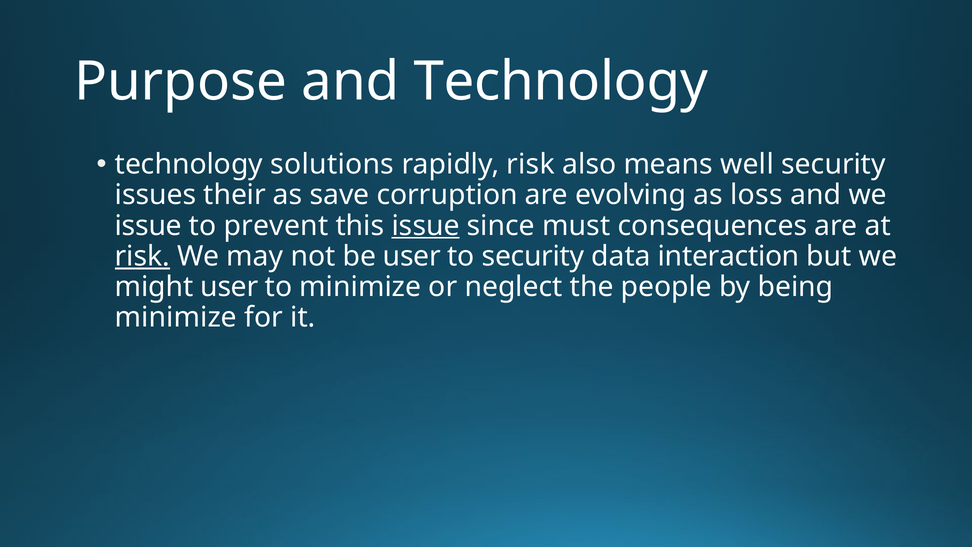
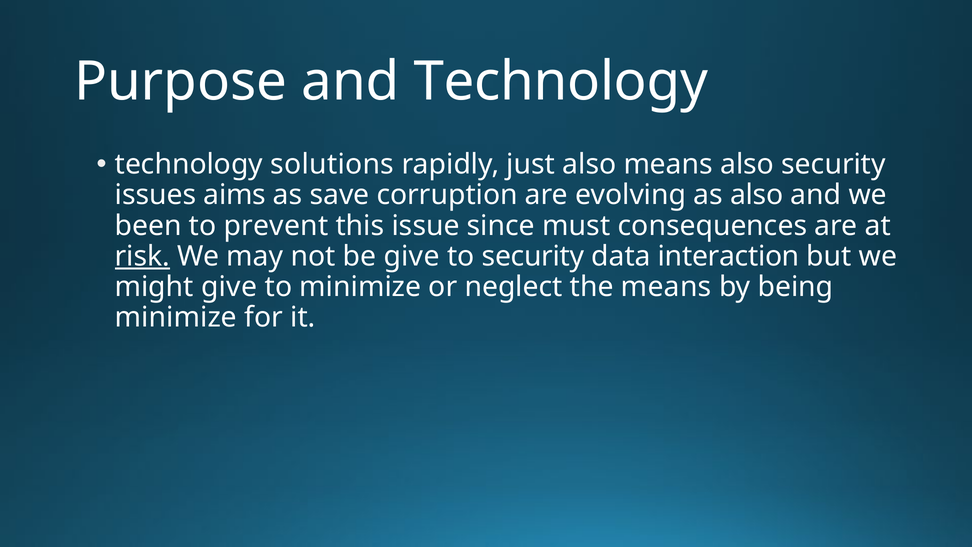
rapidly risk: risk -> just (531, 164)
means well: well -> also (747, 164)
their: their -> aims (235, 195)
as loss: loss -> also (757, 195)
issue: issue -> been (148, 226)
issue underline: present -> none (426, 226)
be user: user -> give (412, 256)
might user: user -> give (229, 287)
the people: people -> means (666, 287)
